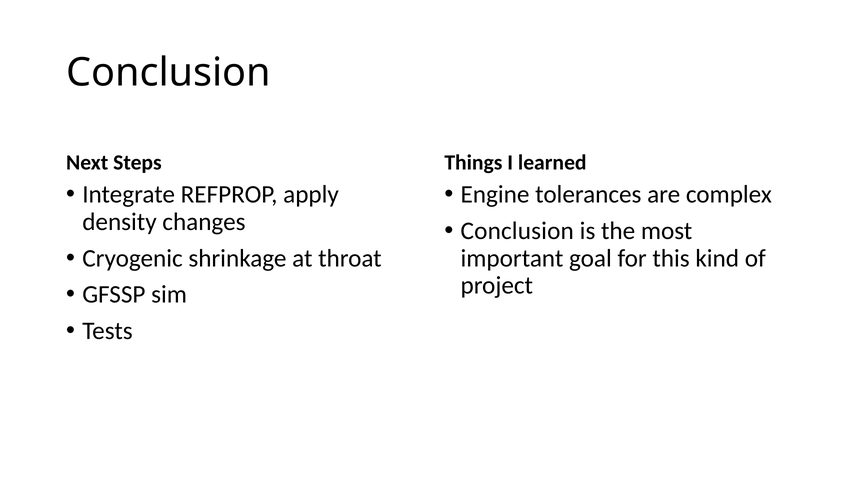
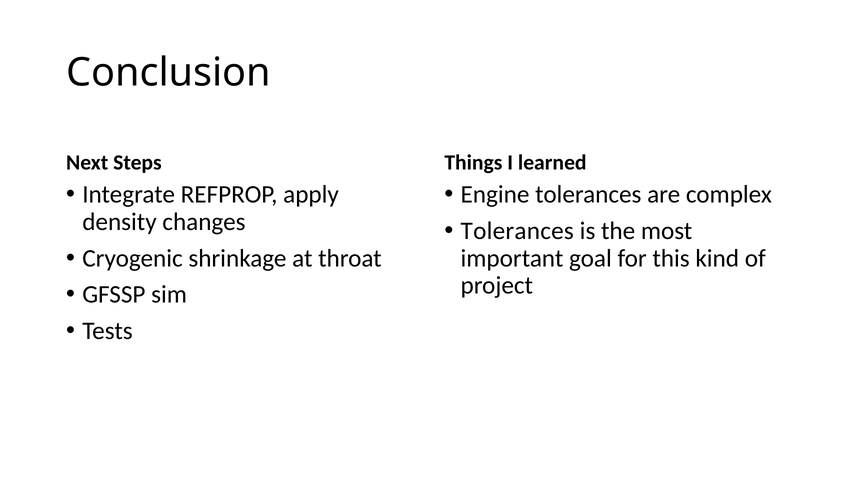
Conclusion: Conclusion -> Tolerances (517, 231)
